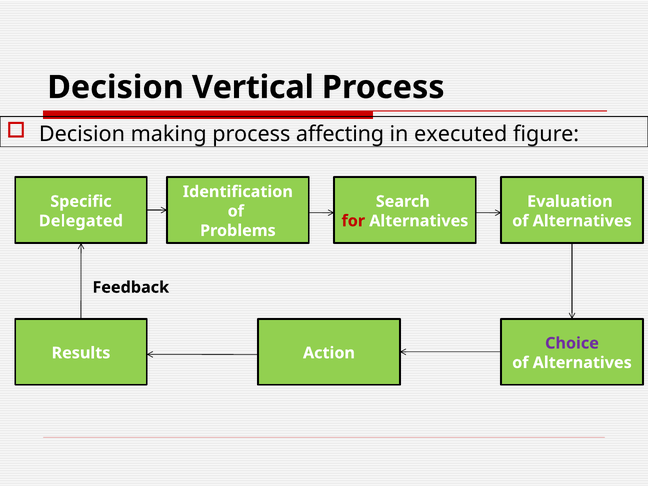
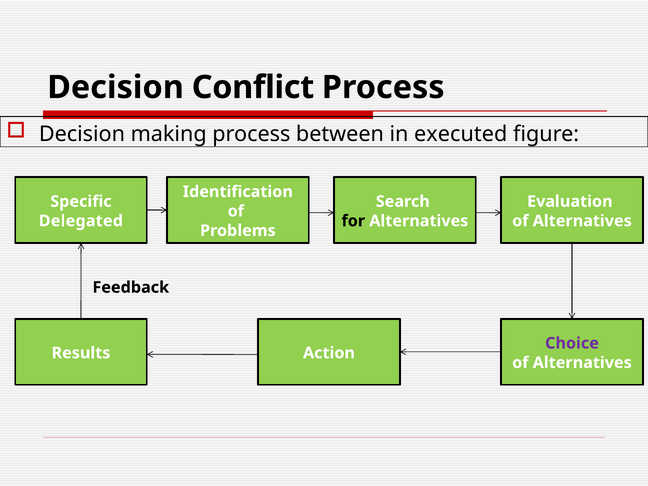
Vertical: Vertical -> Conflict (253, 87)
affecting: affecting -> between (340, 134)
for colour: red -> black (353, 221)
